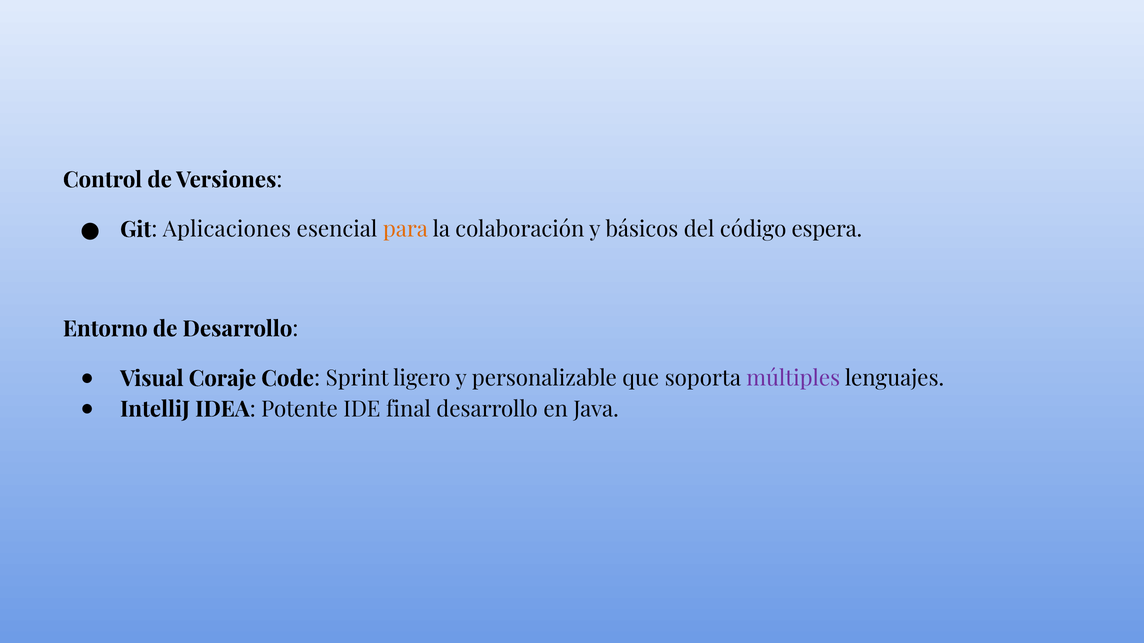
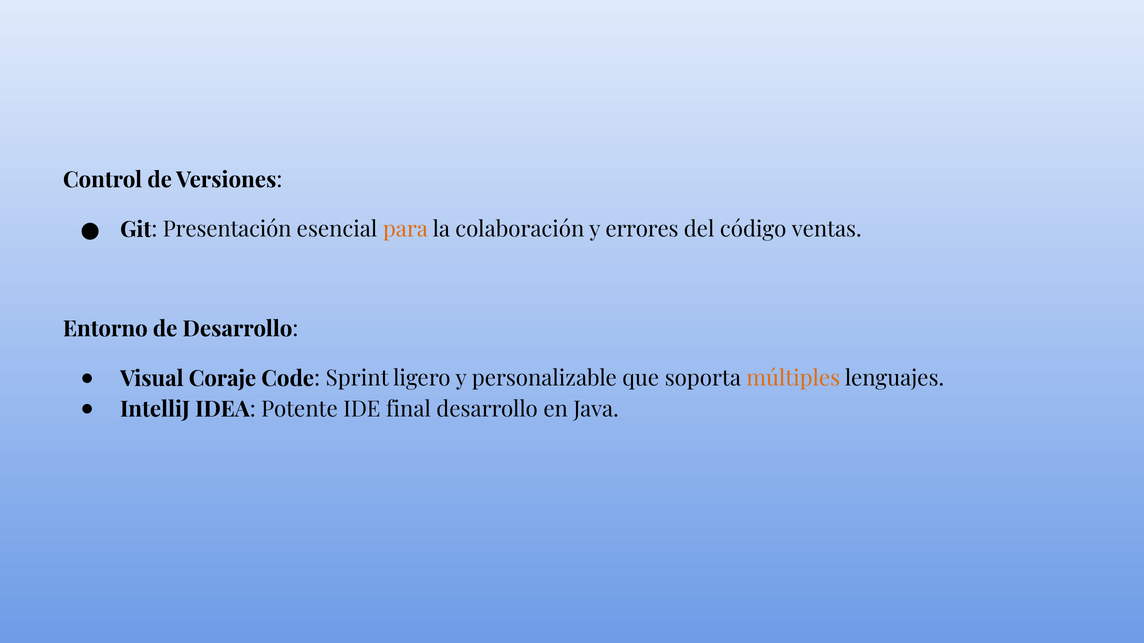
Aplicaciones: Aplicaciones -> Presentación (227, 230)
básicos: básicos -> errores (642, 230)
espera: espera -> ventas (827, 230)
múltiples colour: purple -> orange (793, 379)
